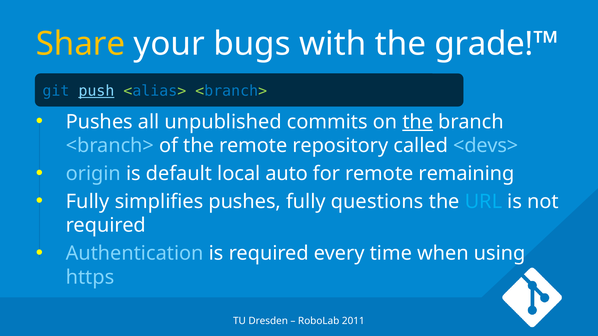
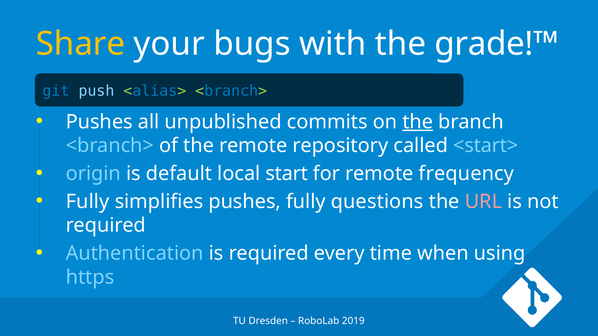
push underline: present -> none (96, 91)
<devs>: <devs> -> <start> (486, 146)
auto: auto -> start (287, 174)
remaining: remaining -> frequency (466, 174)
URL colour: light blue -> pink (483, 202)
2011: 2011 -> 2019 (353, 321)
